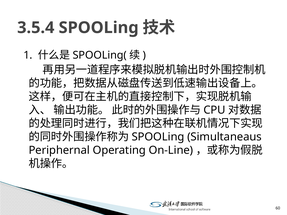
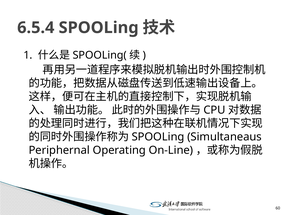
3.5.4: 3.5.4 -> 6.5.4 (36, 28)
